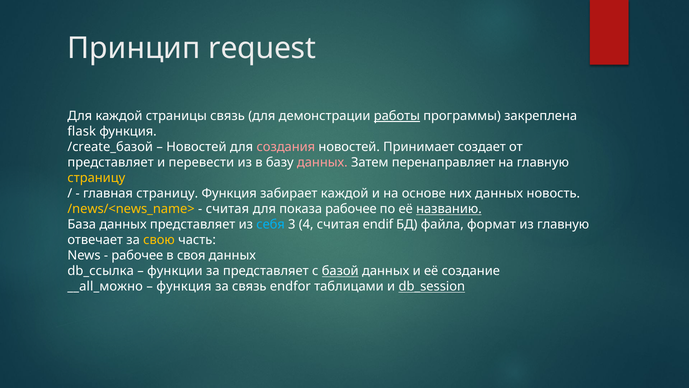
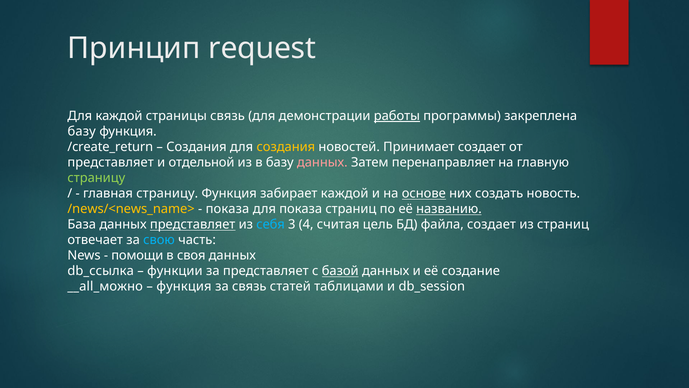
flask: flask -> базу (82, 131)
/create_базой: /create_базой -> /create_return (110, 147)
Новостей: Новостей -> Создания (196, 147)
создания colour: pink -> yellow (286, 147)
перевести: перевести -> отдельной (201, 162)
страницу colour: yellow -> light green (96, 178)
основе underline: none -> present (424, 193)
них данных: данных -> создать (499, 193)
считая: считая -> показа (227, 209)
показа рабочее: рабочее -> страниц (351, 209)
представляет underline: none -> present (193, 224)
endif: endif -> цель (378, 224)
файла формат: формат -> создает (492, 224)
из главную: главную -> страниц (563, 224)
свою colour: yellow -> light blue (159, 240)
рабочее: рабочее -> помощи (137, 255)
endfor: endfor -> статей (290, 286)
db_session underline: present -> none (432, 286)
